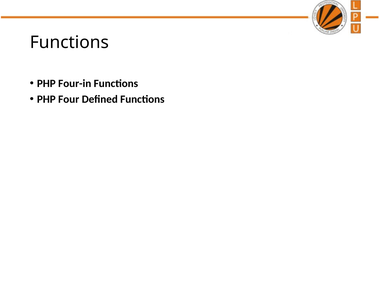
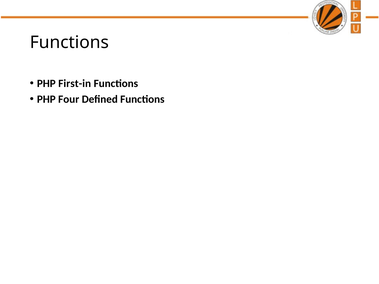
Four-in: Four-in -> First-in (75, 83)
